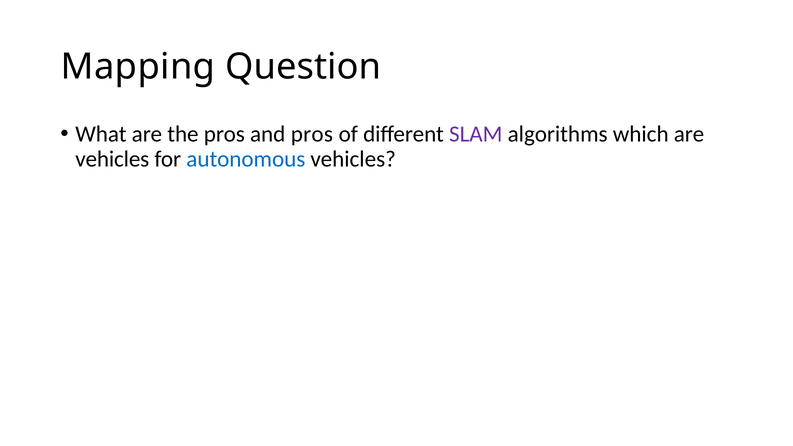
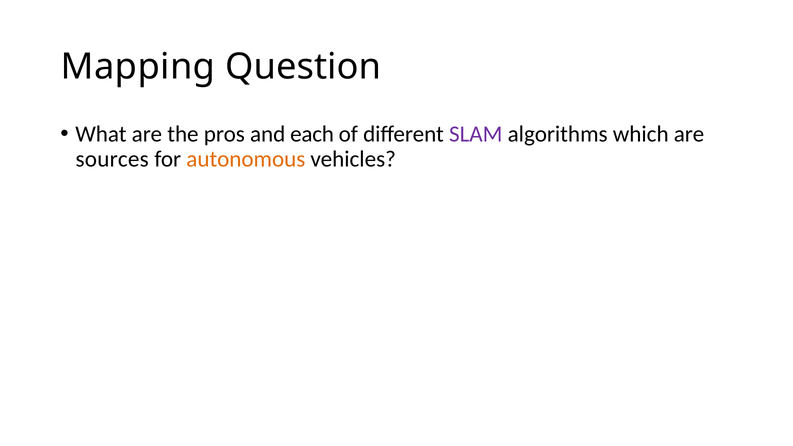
and pros: pros -> each (312, 134)
vehicles: vehicles -> sources (112, 159)
autonomous colour: blue -> orange (246, 159)
